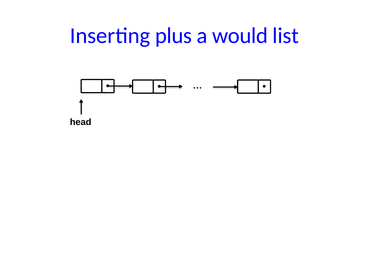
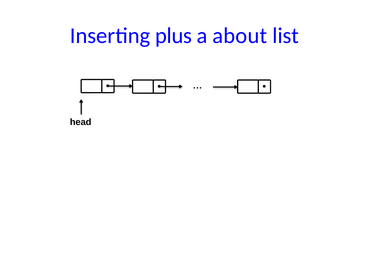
would: would -> about (240, 36)
